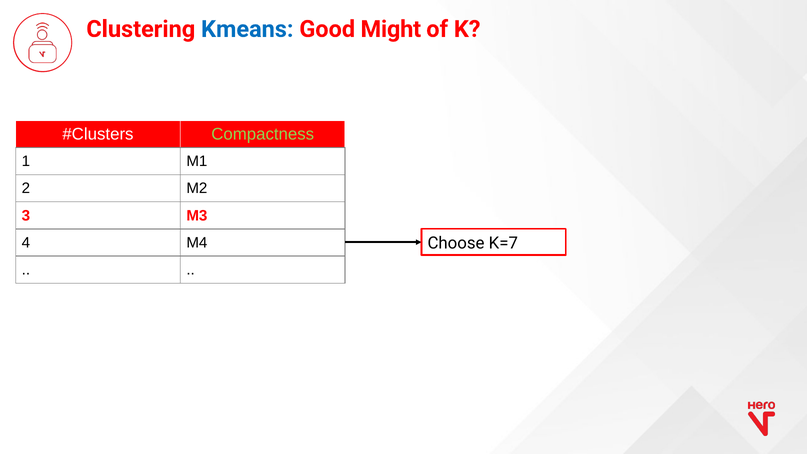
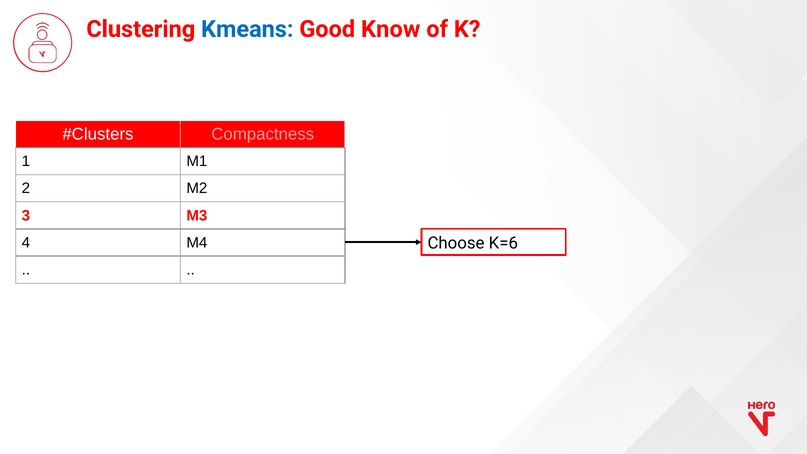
Might: Might -> Know (391, 29)
Compactness colour: light green -> pink (263, 134)
K=7: K=7 -> K=6 (503, 243)
